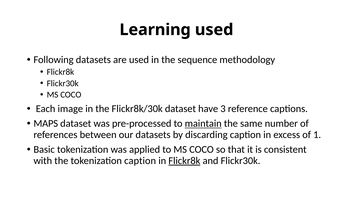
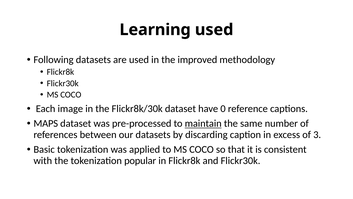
sequence: sequence -> improved (197, 60)
3: 3 -> 0 (223, 109)
1: 1 -> 3 (317, 134)
tokenization caption: caption -> popular (140, 160)
Flickr8k underline: present -> none (184, 160)
